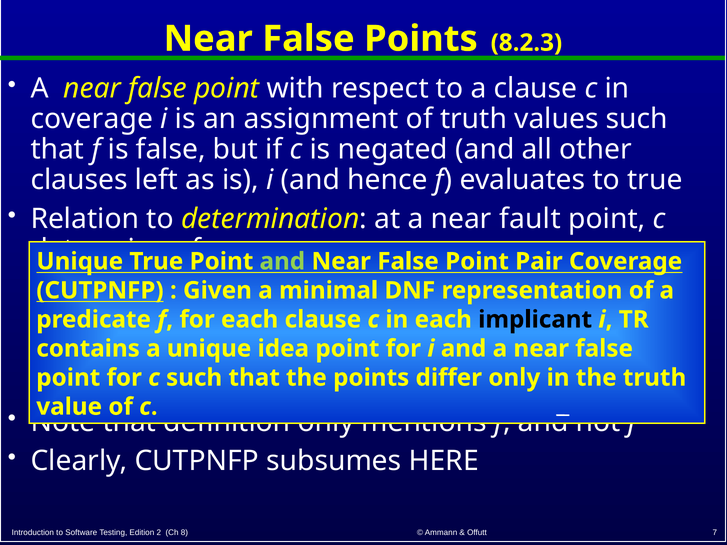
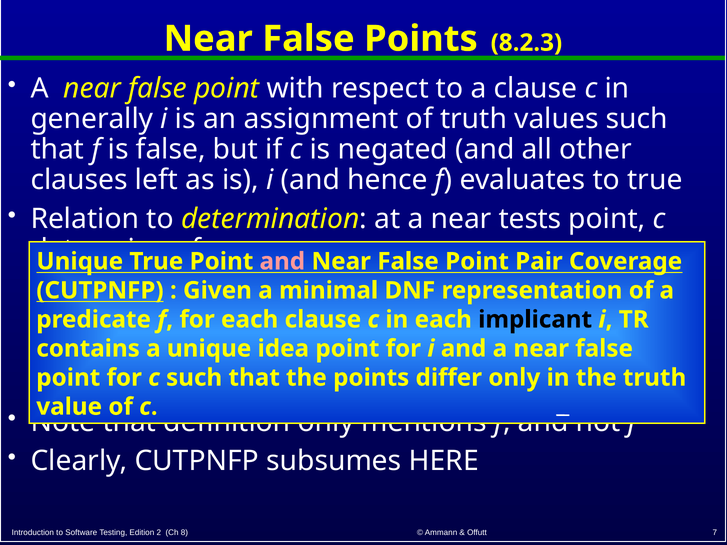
coverage: coverage -> generally (92, 119)
fault: fault -> tests (530, 219)
and colour: light green -> pink (282, 262)
